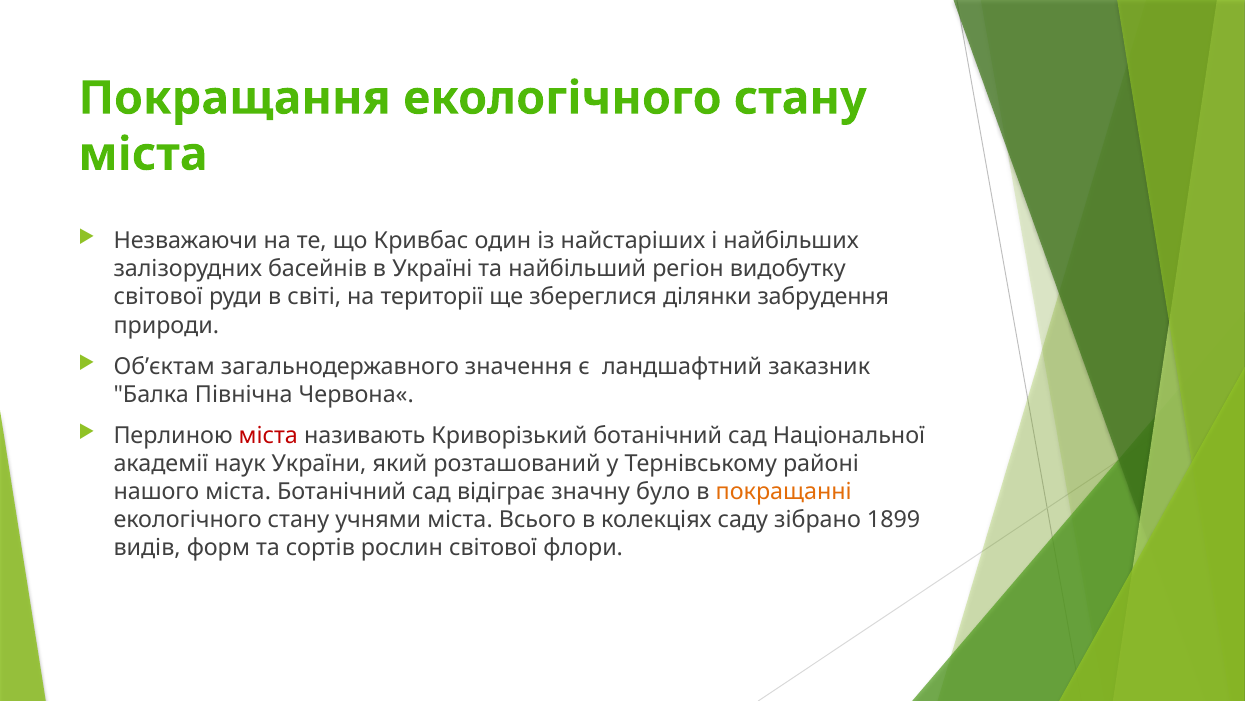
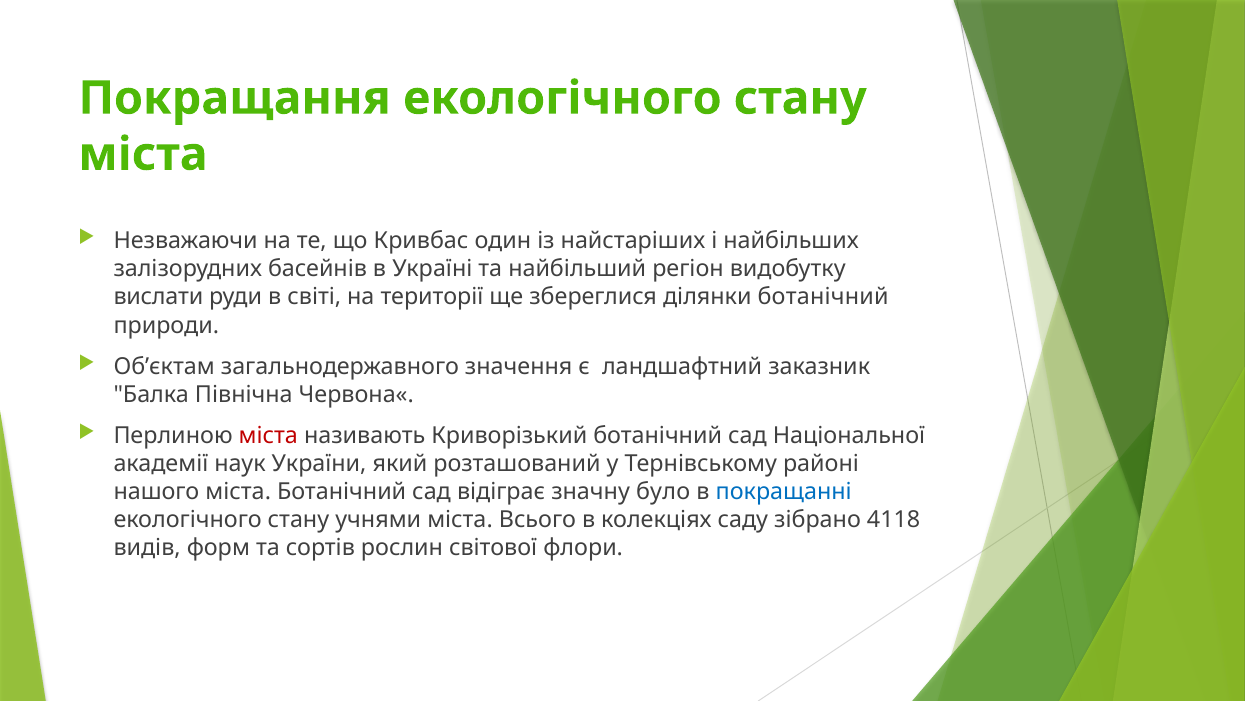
світової: світової -> вислати (158, 297)
ділянки забрудення: забрудення -> ботанічний (823, 297)
покращанні colour: orange -> blue (784, 491)
1899: 1899 -> 4118 (894, 519)
